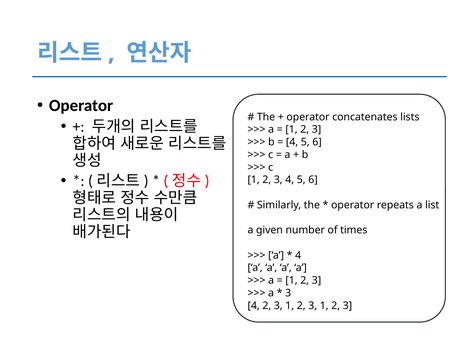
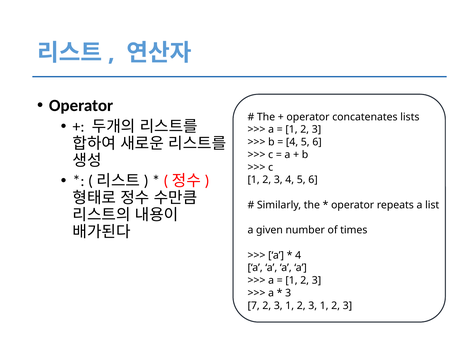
4: 4 -> 7 (254, 306)
